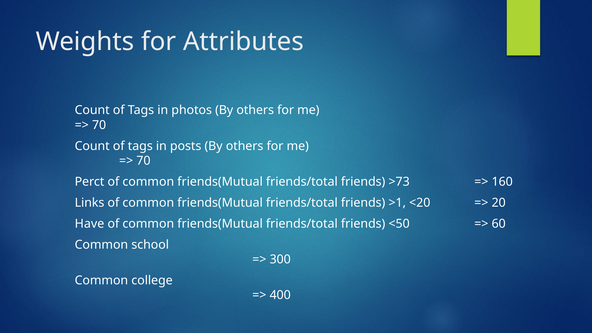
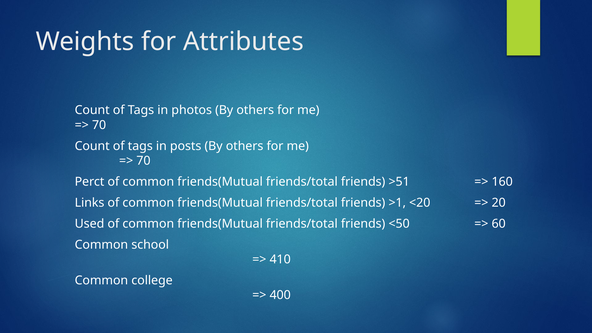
>73: >73 -> >51 (399, 182)
Have: Have -> Used (89, 224)
300: 300 -> 410 (280, 259)
